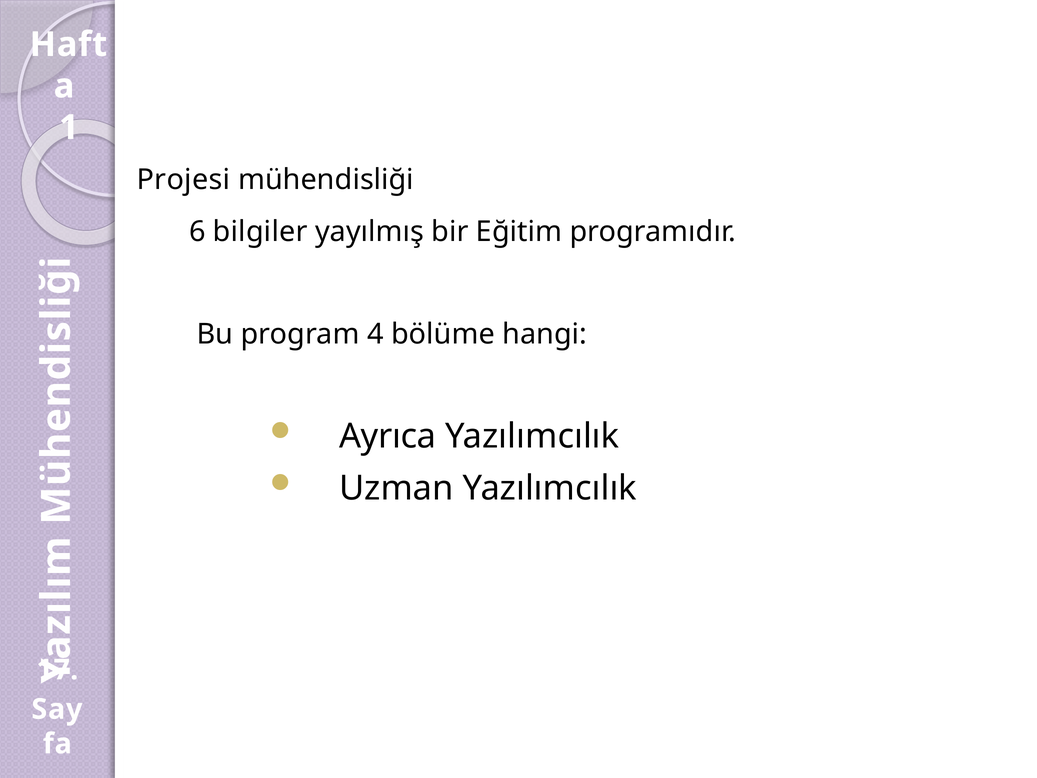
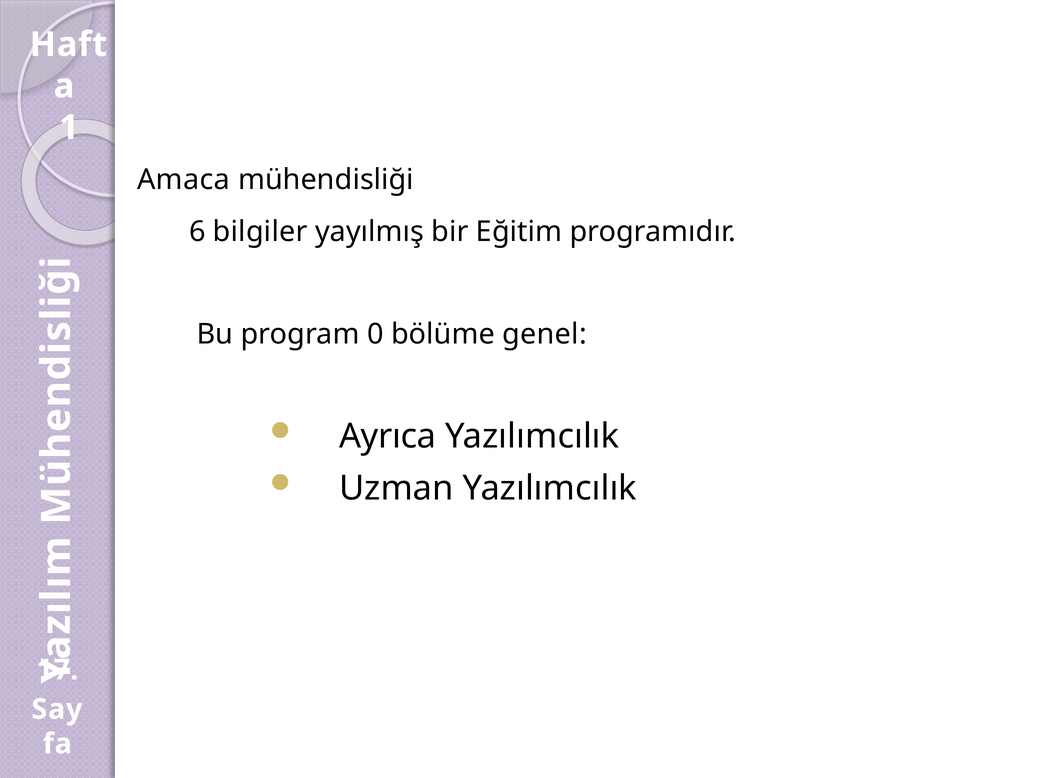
Projesi: Projesi -> Amaca (183, 180)
4: 4 -> 0 (375, 334)
hangi: hangi -> genel (545, 334)
